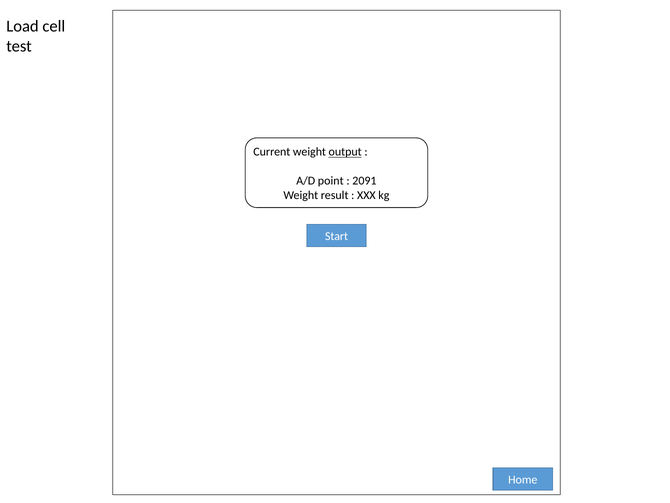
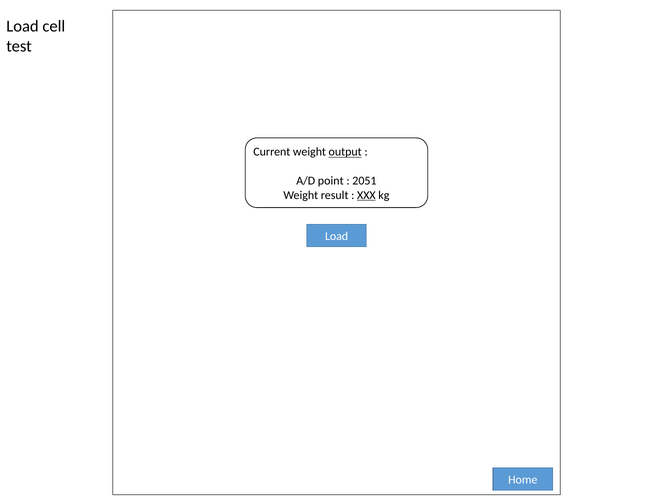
2091: 2091 -> 2051 (364, 181)
XXX underline: none -> present (366, 195)
Start: Start -> Load (337, 236)
